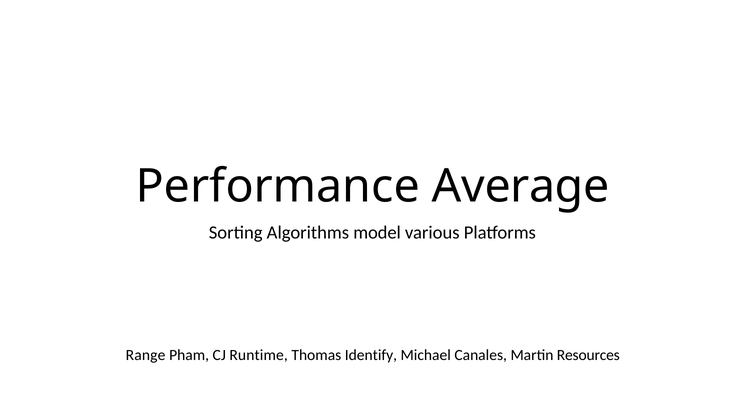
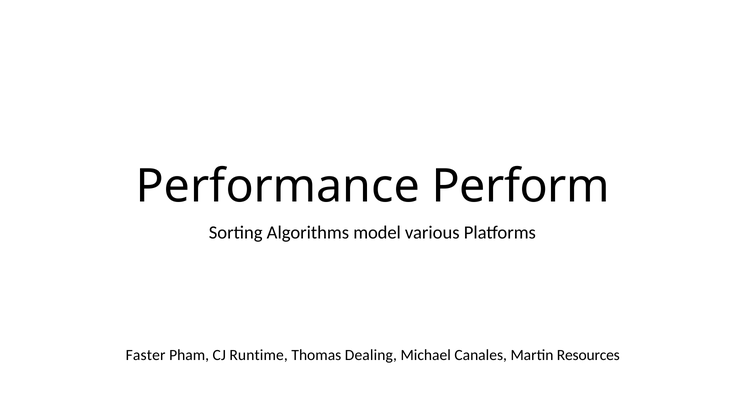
Average: Average -> Perform (521, 186)
Range: Range -> Faster (146, 355)
Identify: Identify -> Dealing (371, 355)
